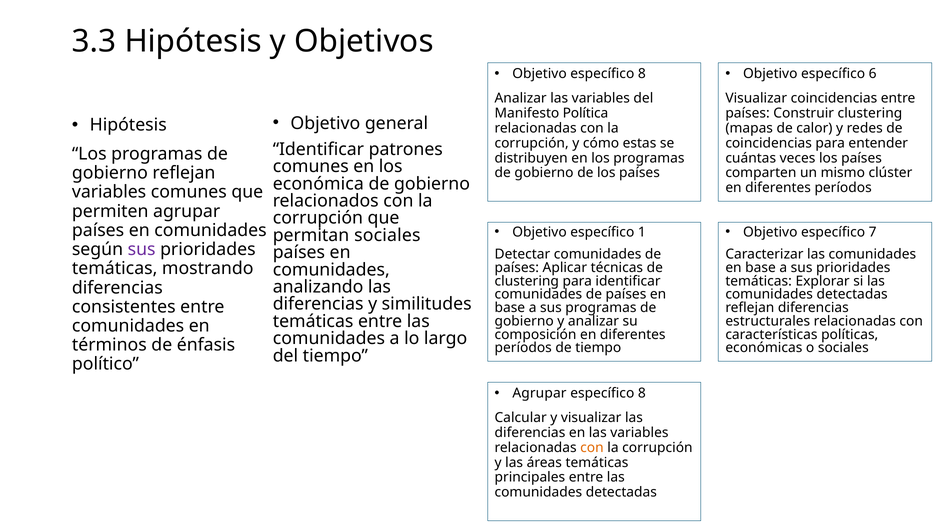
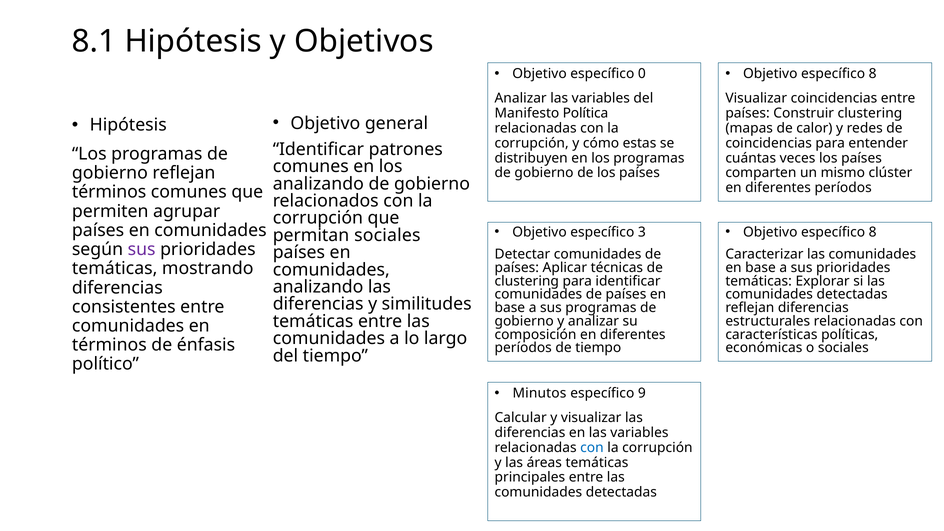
3.3: 3.3 -> 8.1 (94, 42)
Objetivo específico 8: 8 -> 0 (642, 74)
6: 6 -> 8 (873, 74)
económica: económica -> analizando (318, 184)
variables: variables -> términos (109, 192)
1: 1 -> 3 (642, 232)
7: 7 -> 8 (873, 232)
Agrupar: Agrupar -> Minutos (539, 393)
8: 8 -> 9 (642, 393)
con colour: orange -> blue (592, 448)
